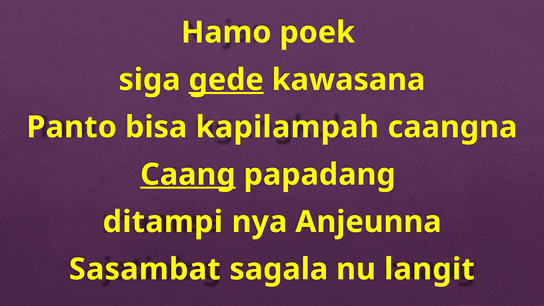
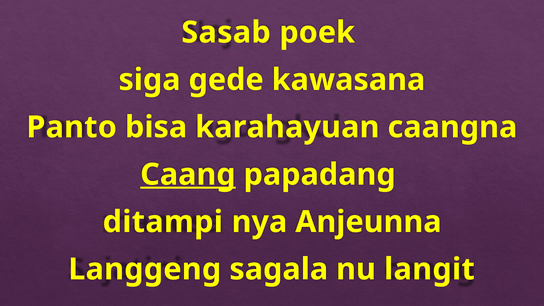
Hamo: Hamo -> Sasab (226, 32)
gede underline: present -> none (226, 80)
kapilampah: kapilampah -> karahayuan (287, 127)
Sasambat: Sasambat -> Langgeng (145, 269)
